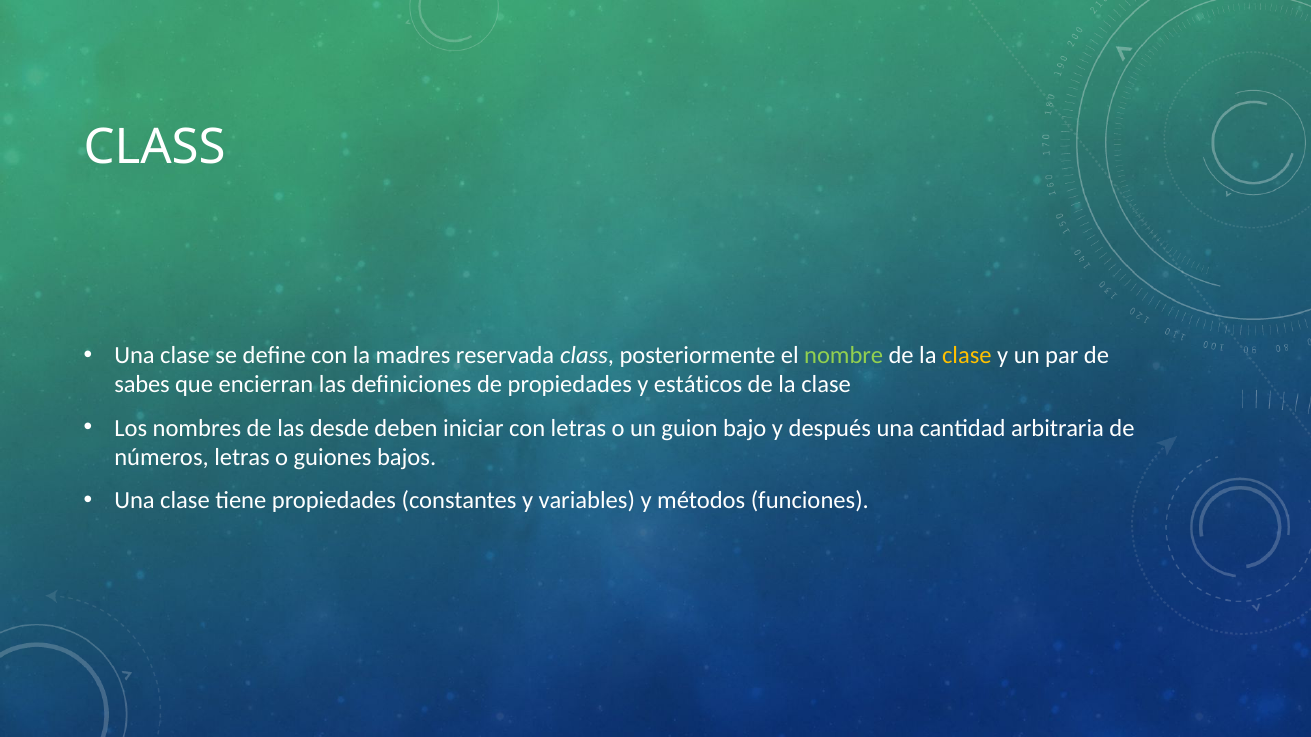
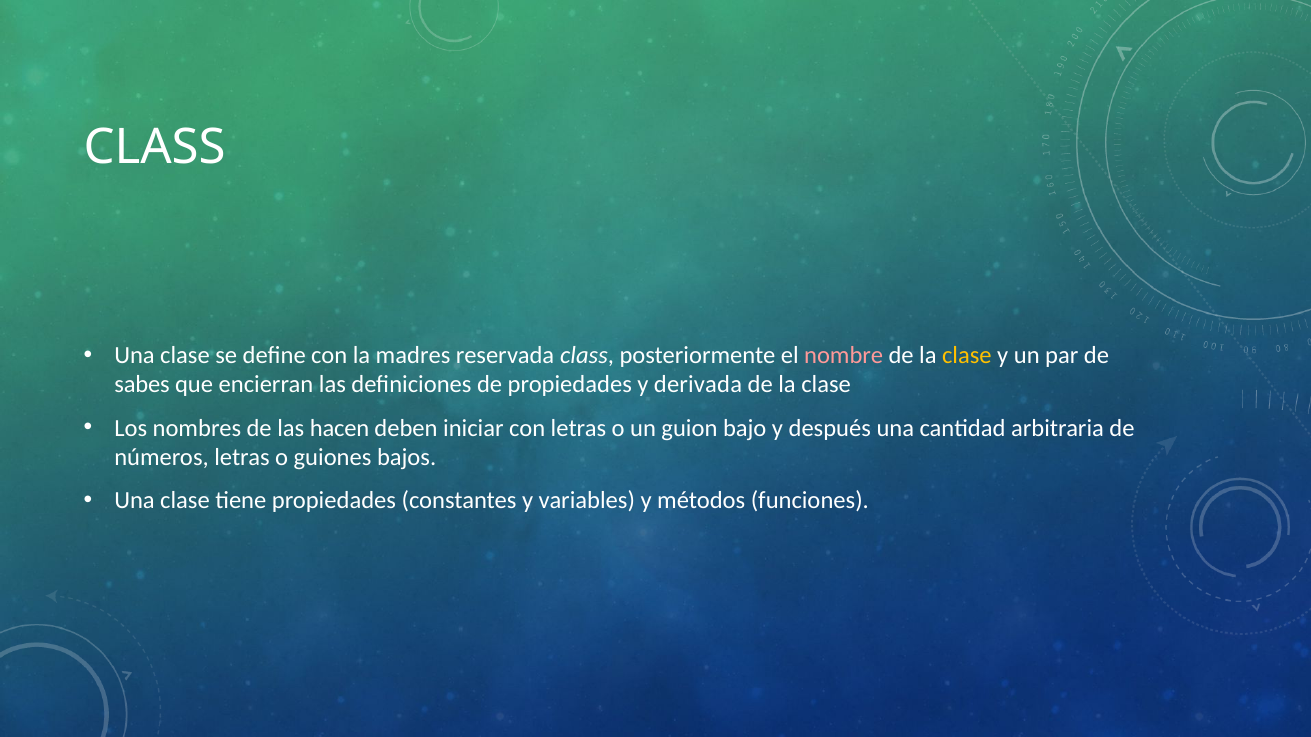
nombre colour: light green -> pink (844, 356)
estáticos: estáticos -> derivada (698, 385)
desde: desde -> hacen (340, 428)
